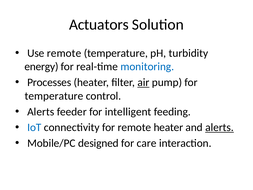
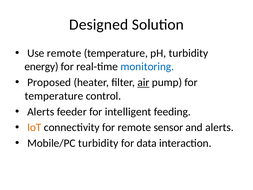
Actuators: Actuators -> Designed (99, 24)
Processes: Processes -> Proposed (49, 82)
IoT colour: blue -> orange (34, 127)
remote heater: heater -> sensor (168, 127)
alerts underline: present -> none (220, 127)
Mobile/PC designed: designed -> turbidity (98, 143)
care: care -> data (147, 143)
